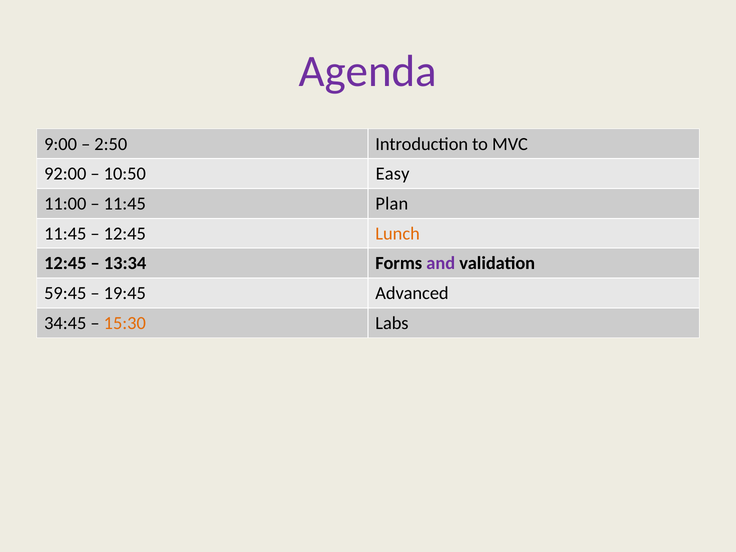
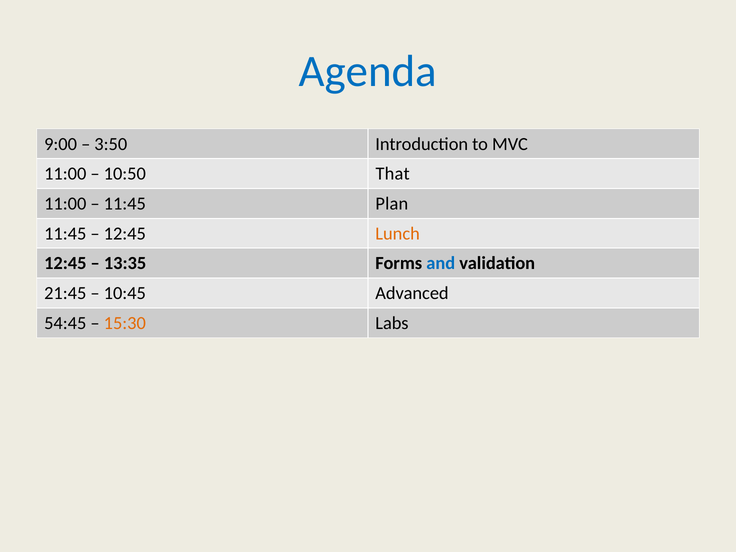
Agenda colour: purple -> blue (368, 71)
2:50: 2:50 -> 3:50 (111, 144)
92:00: 92:00 -> 11:00 (65, 174)
Easy: Easy -> That (393, 174)
13:34: 13:34 -> 13:35 (125, 263)
and colour: purple -> blue (441, 263)
59:45: 59:45 -> 21:45 (65, 293)
19:45: 19:45 -> 10:45 (125, 293)
34:45: 34:45 -> 54:45 (65, 323)
